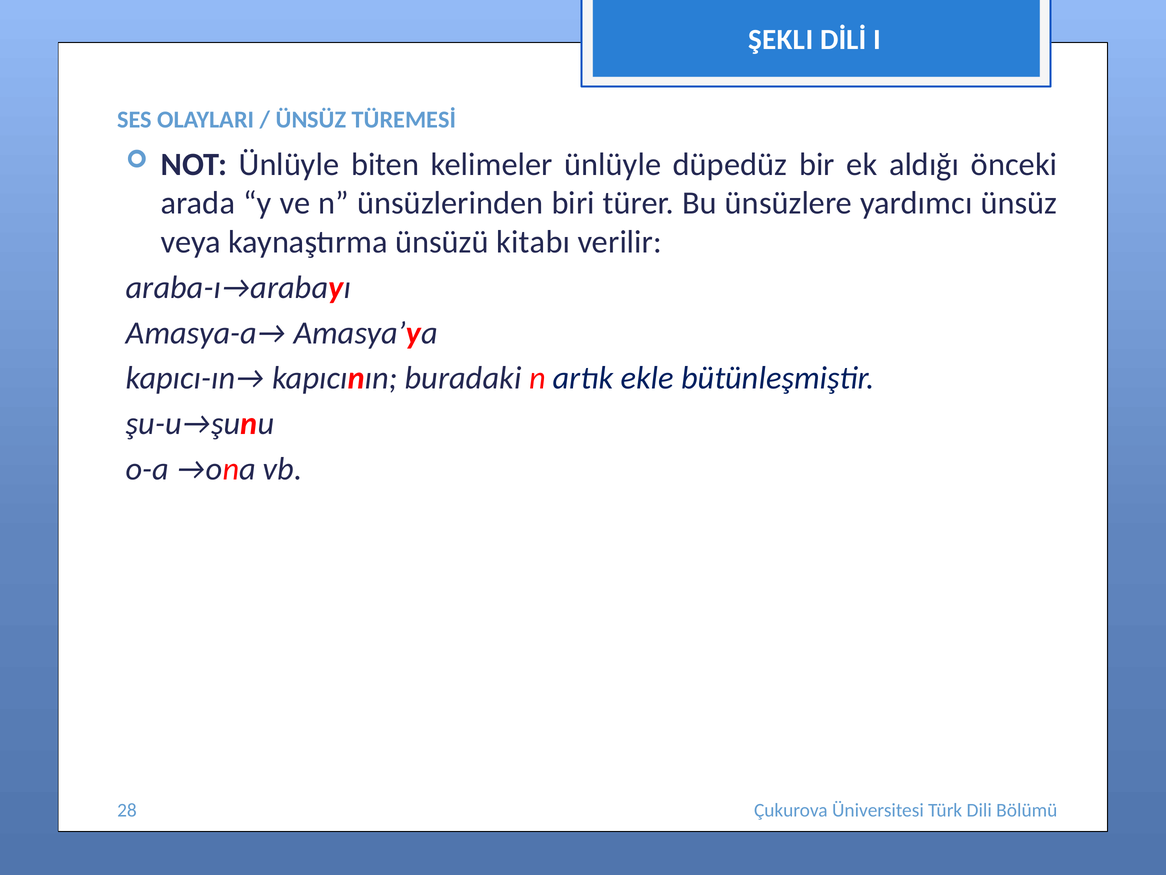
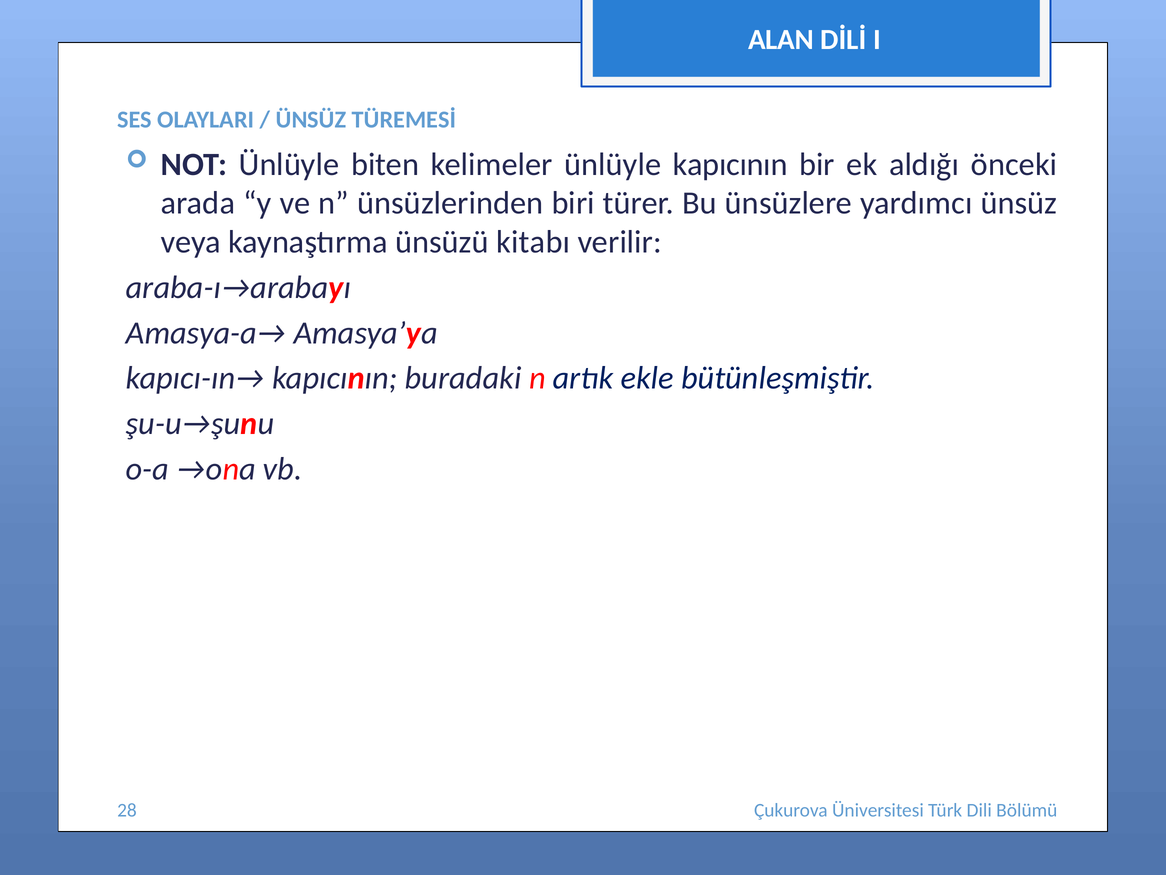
ŞEKLI: ŞEKLI -> ALAN (781, 39)
ünlüyle düpedüz: düpedüz -> kapıcının (730, 164)
